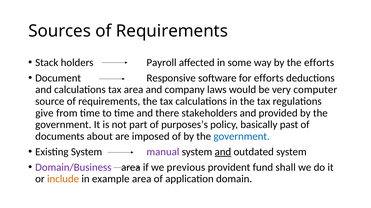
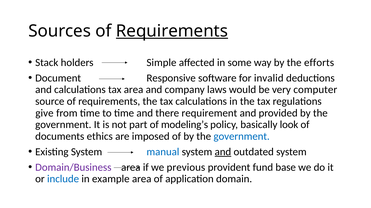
Requirements underline: none -> present (172, 31)
Payroll: Payroll -> Simple (161, 63)
for efforts: efforts -> invalid (269, 78)
stakeholders: stakeholders -> requirement (209, 113)
purposes’s: purposes’s -> modeling’s (185, 125)
past: past -> look (289, 125)
about: about -> ethics (100, 137)
manual colour: purple -> blue (163, 152)
shall: shall -> base (286, 168)
include colour: orange -> blue (63, 180)
